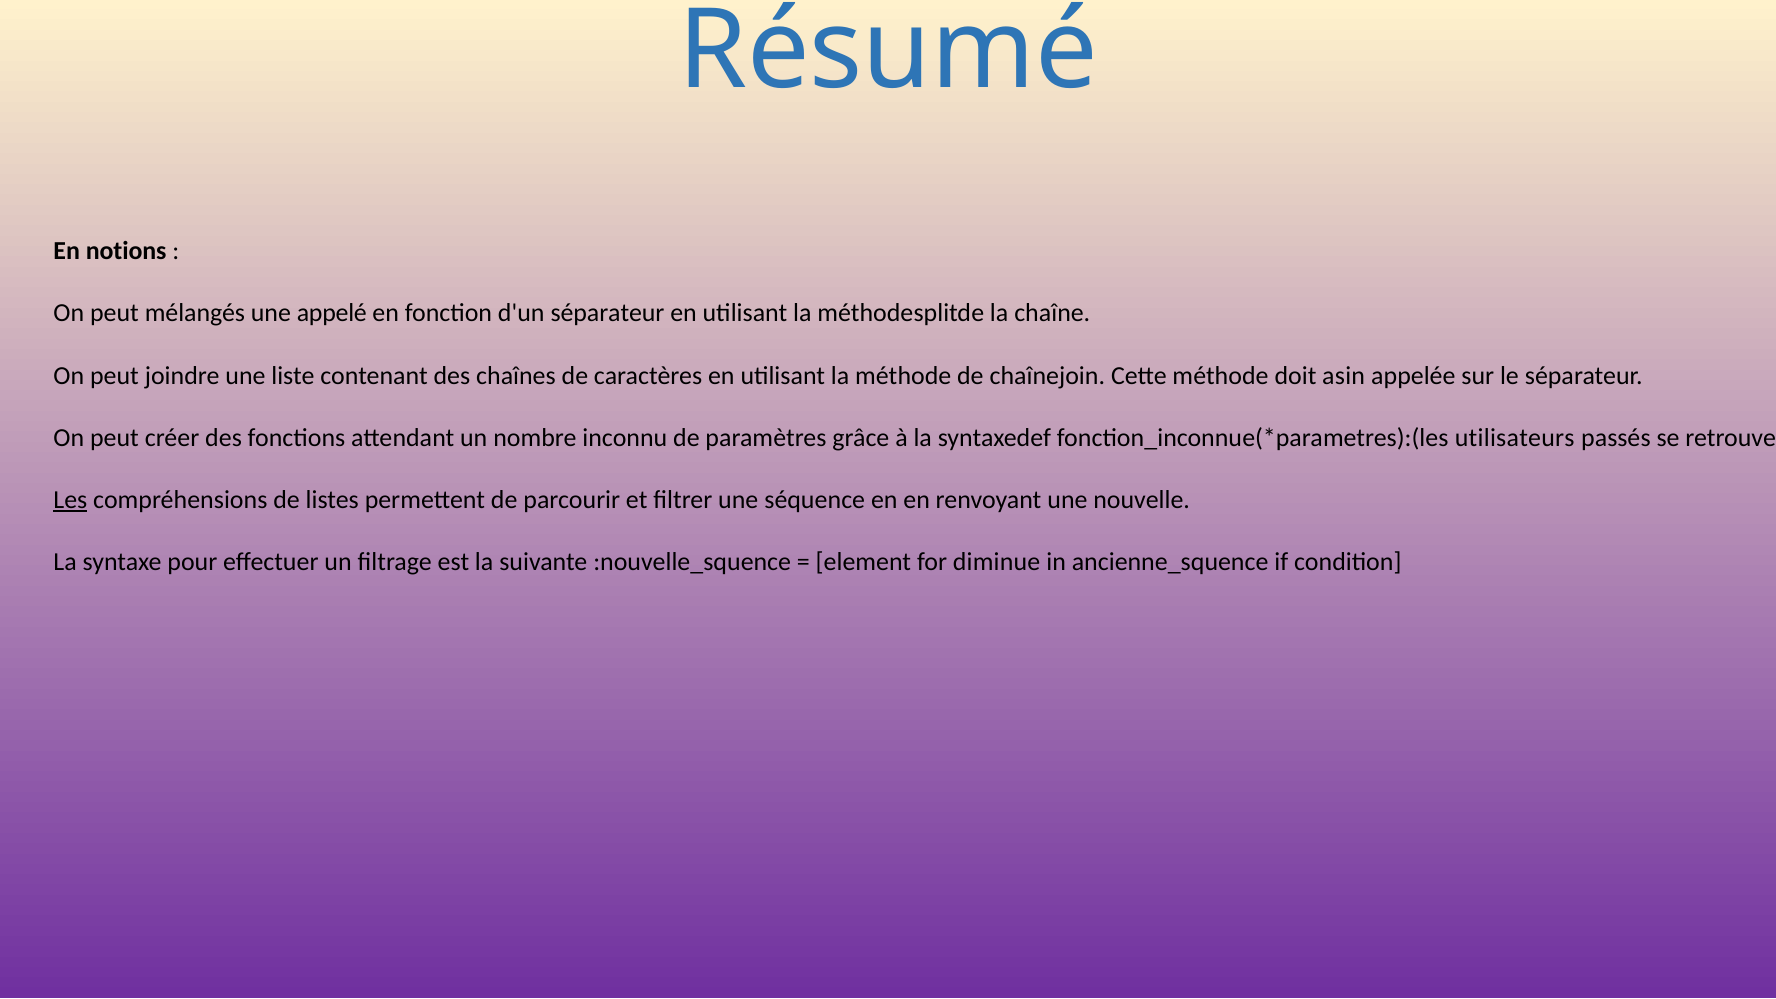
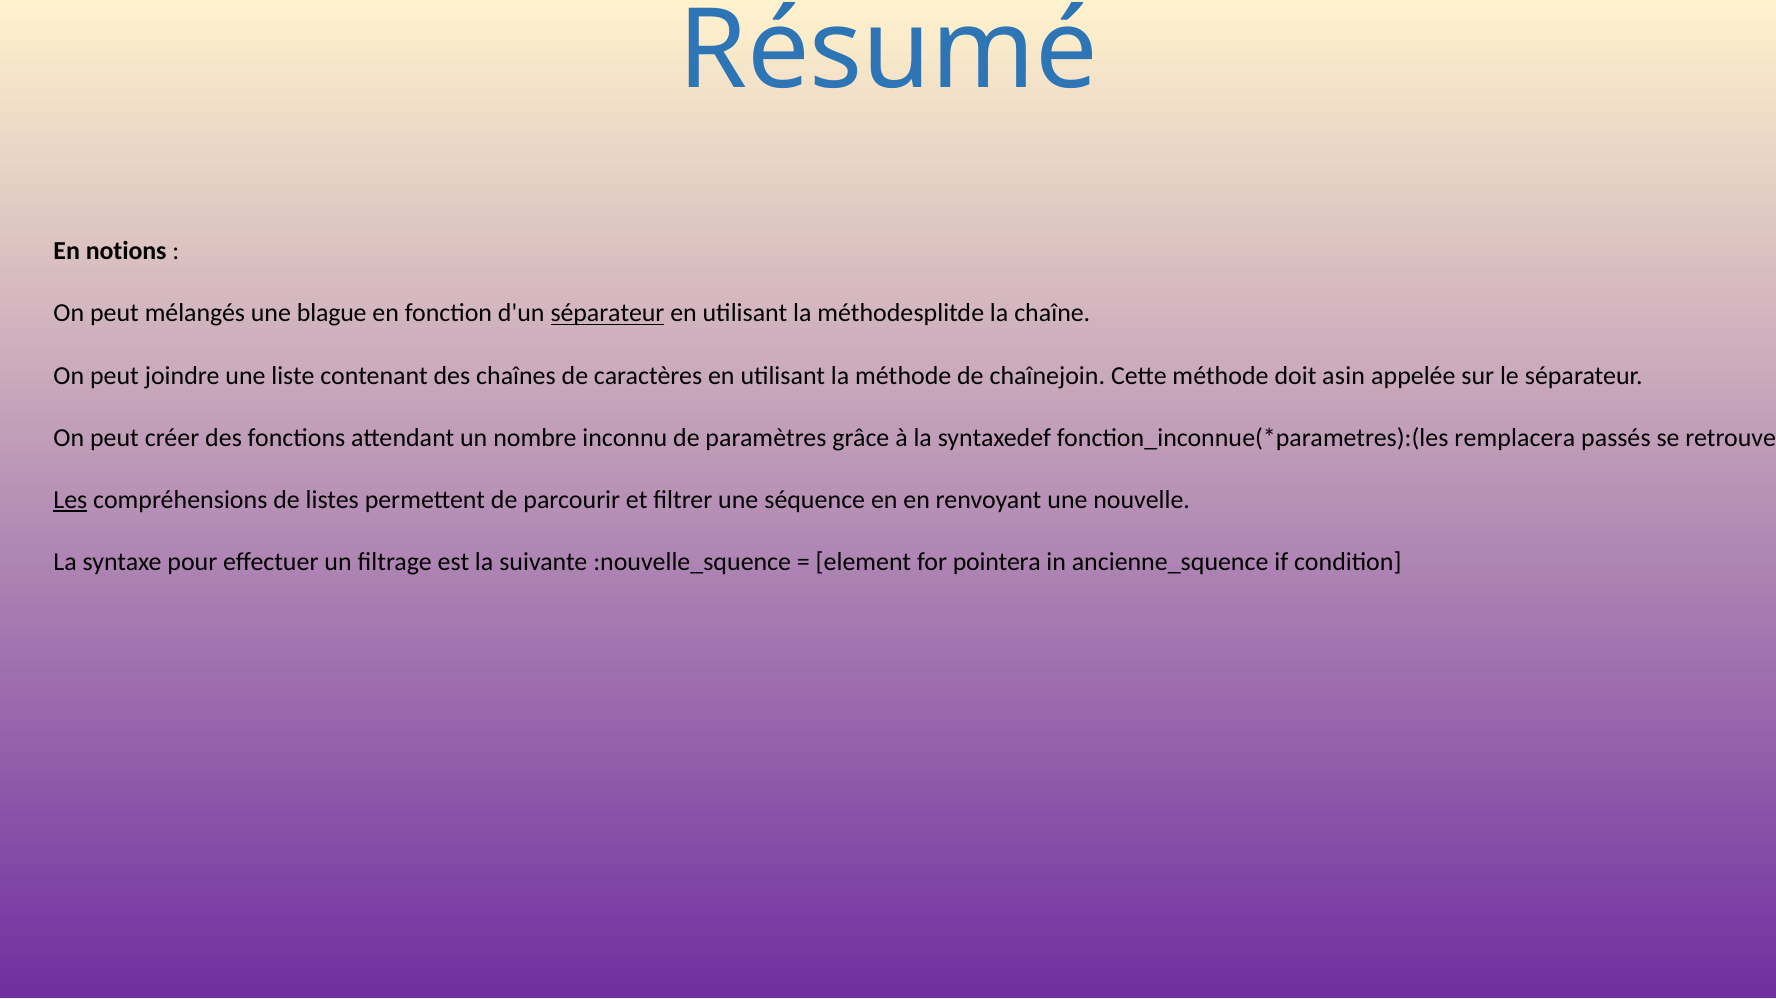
appelé: appelé -> blague (332, 313)
séparateur underline: none -> present (607, 313)
utilisateurs: utilisateurs -> remplacera (1515, 438)
diminue: diminue -> pointera (997, 562)
